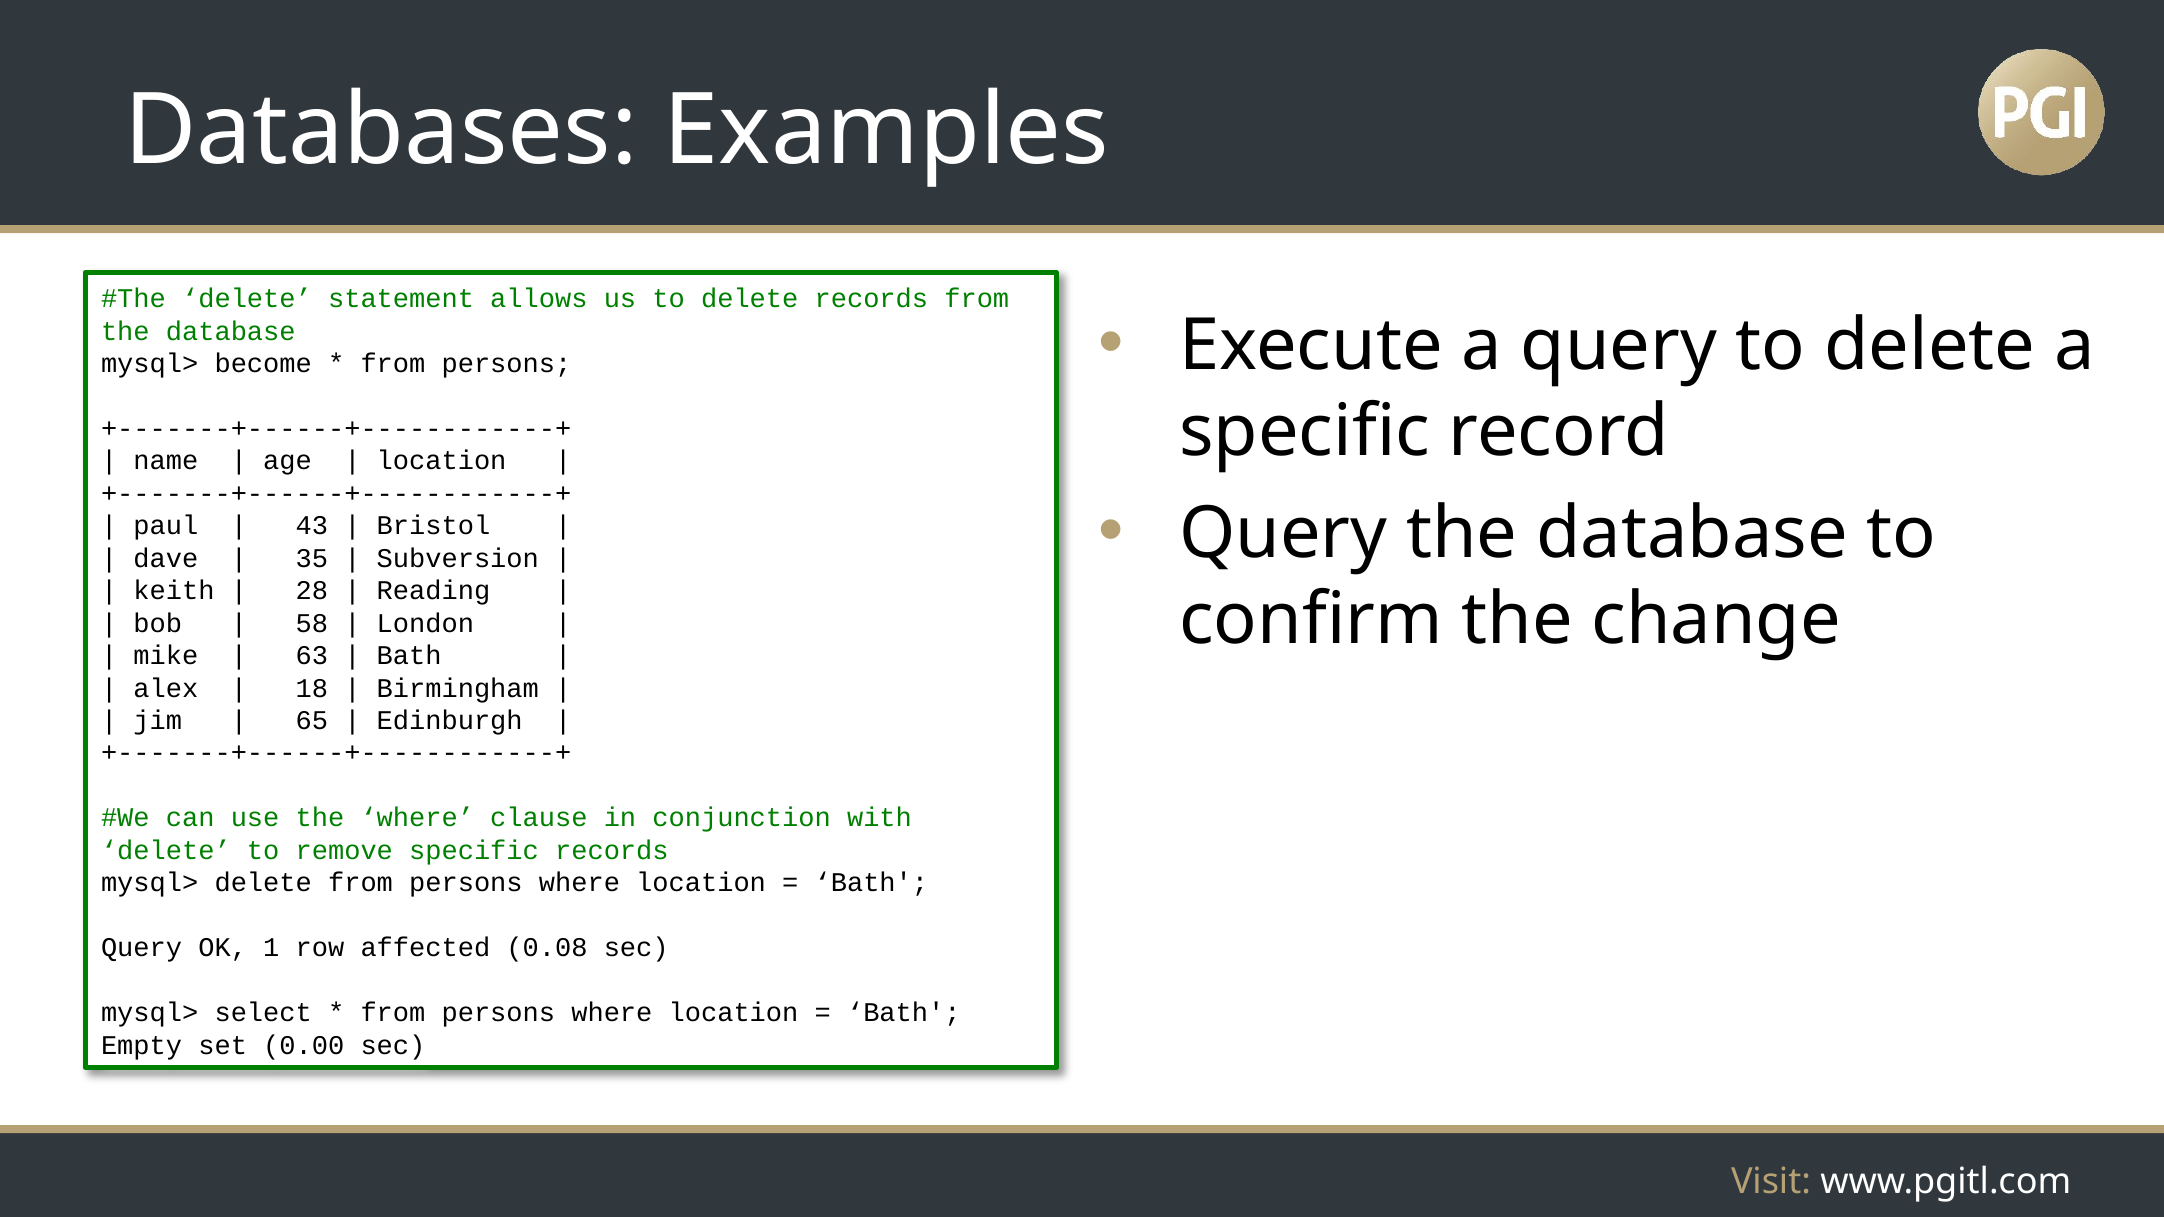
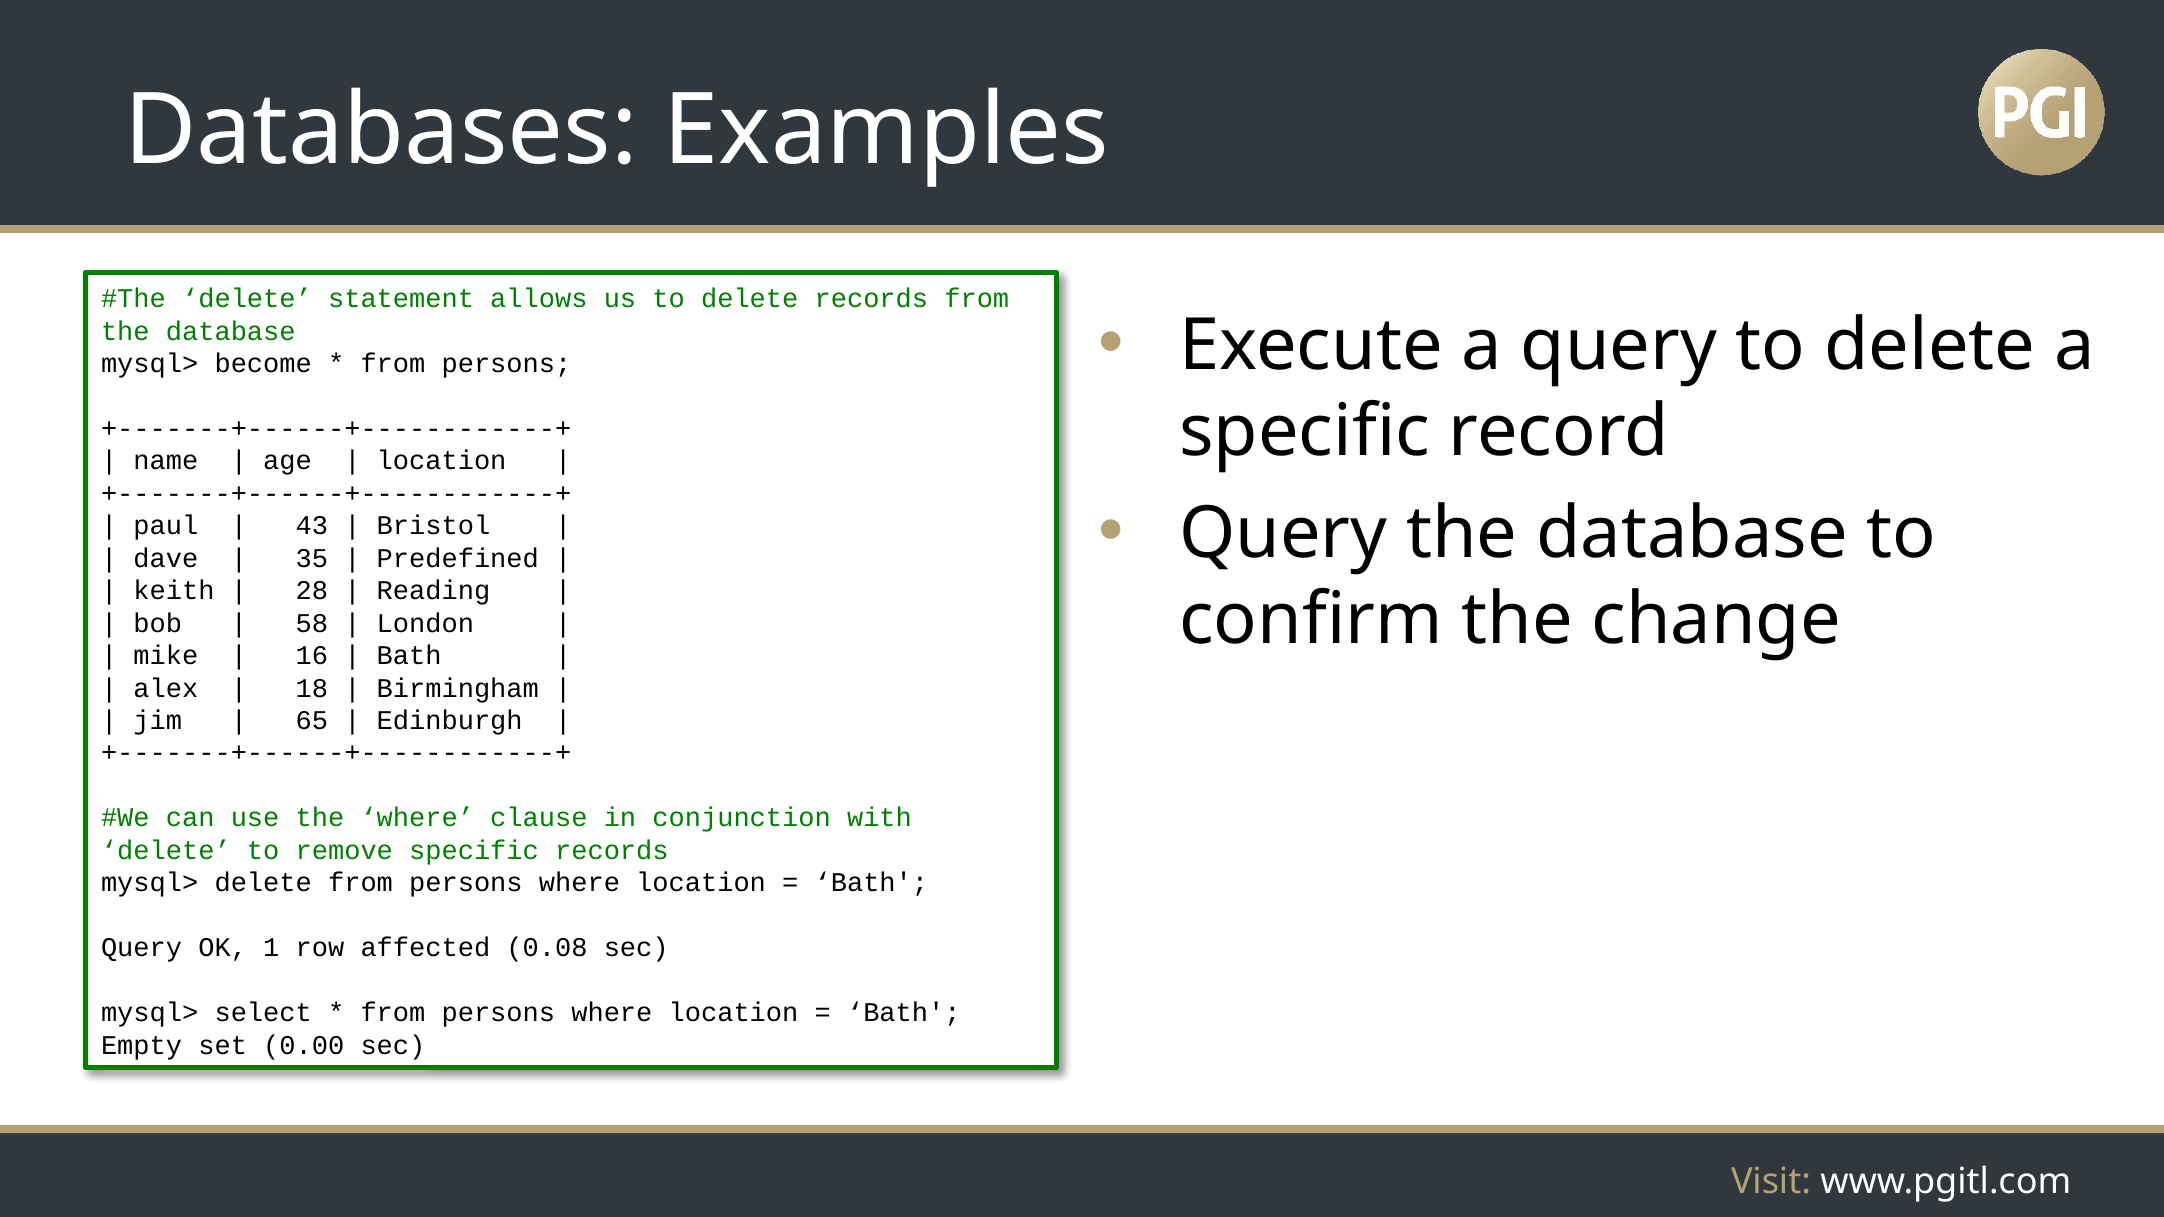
Subversion: Subversion -> Predefined (458, 558)
63: 63 -> 16 (312, 656)
